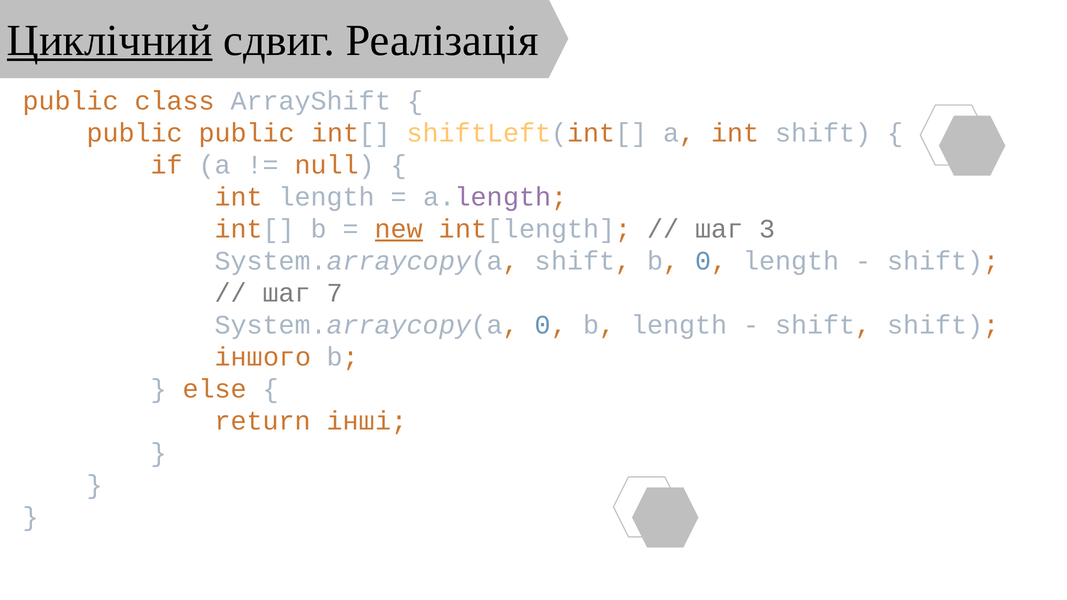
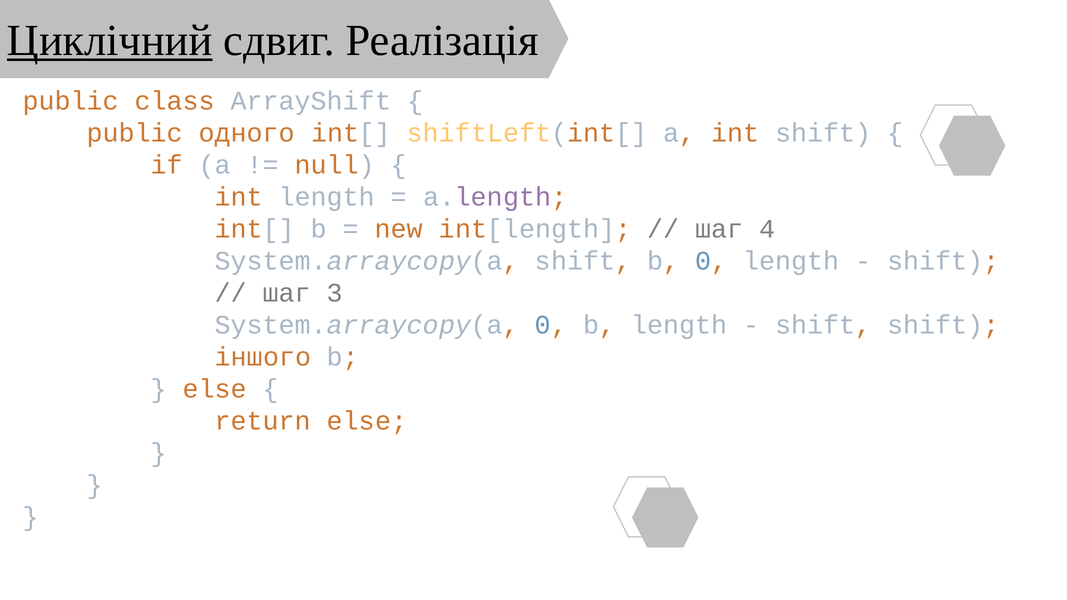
public public: public -> одного (247, 133)
new underline: present -> none (399, 229)
3: 3 -> 4 (767, 229)
7: 7 -> 3 (335, 293)
return інші: інші -> else (367, 421)
